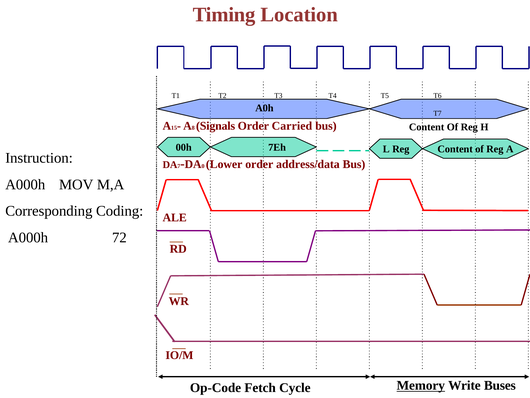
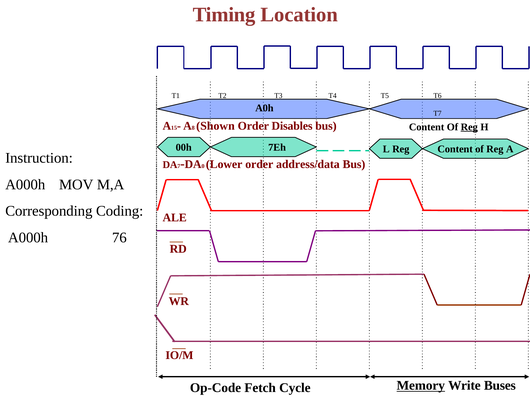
Signals: Signals -> Shown (215, 126)
Carried: Carried -> Disables (292, 126)
Reg underline: none -> present (469, 127)
72: 72 -> 76 (119, 237)
